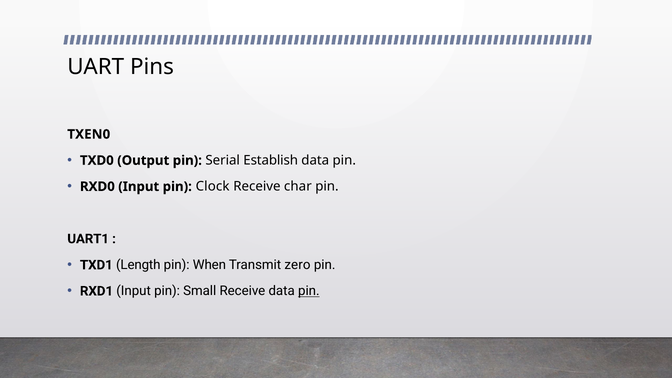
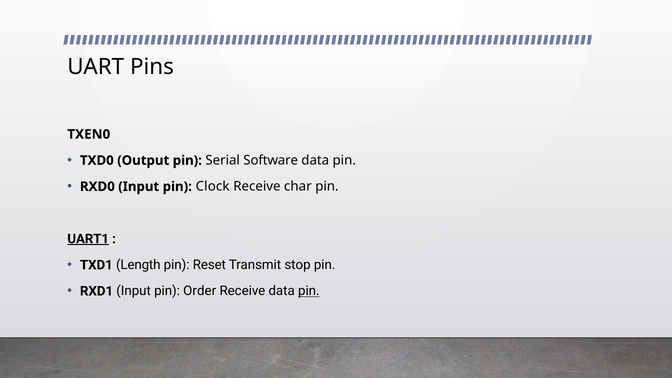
Establish: Establish -> Software (271, 160)
UART1 underline: none -> present (88, 239)
When: When -> Reset (209, 265)
zero: zero -> stop (298, 265)
Small: Small -> Order (200, 291)
